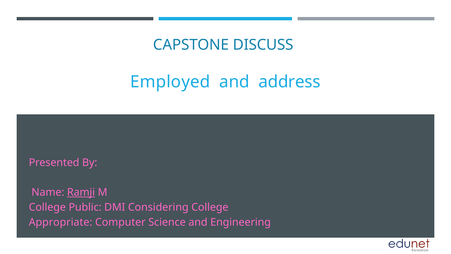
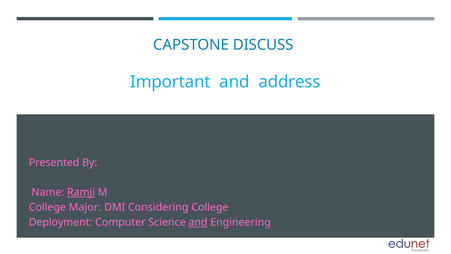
Employed: Employed -> Important (170, 82)
Public: Public -> Major (85, 207)
Appropriate: Appropriate -> Deployment (61, 222)
and underline: none -> present (198, 222)
